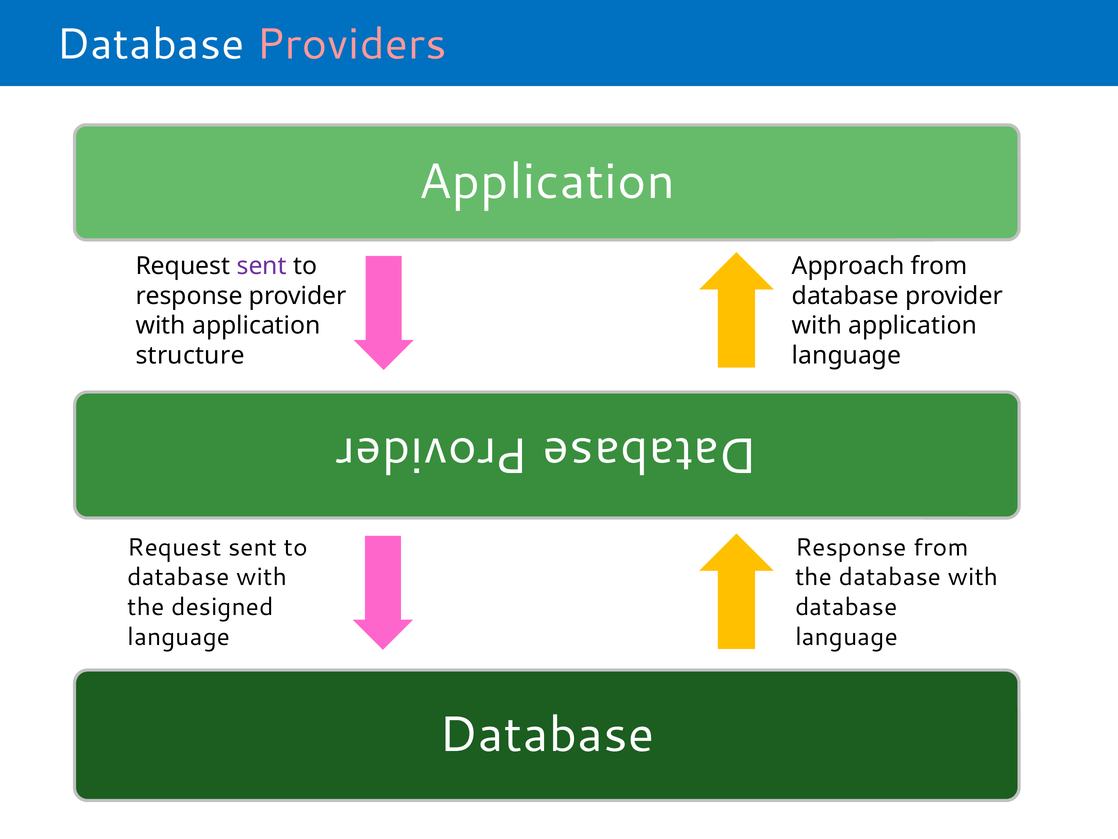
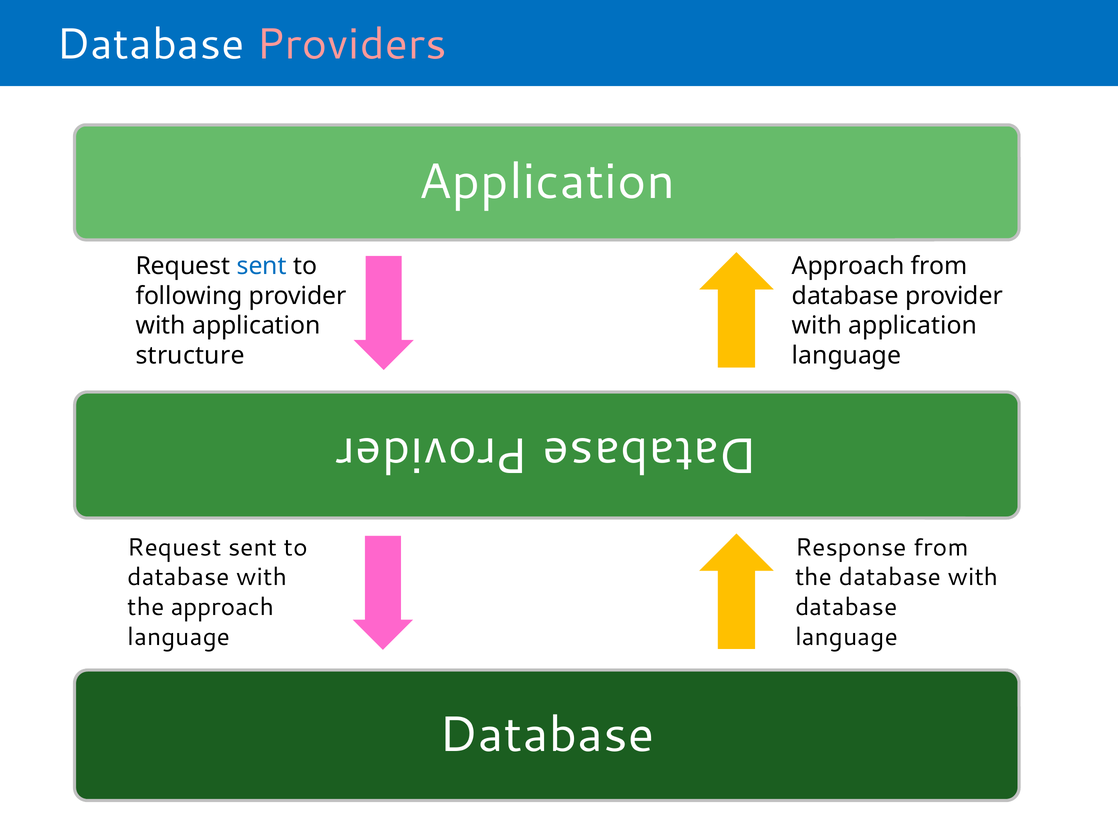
sent colour: purple -> blue (262, 266)
response: response -> following (189, 296)
the designed: designed -> approach (223, 607)
